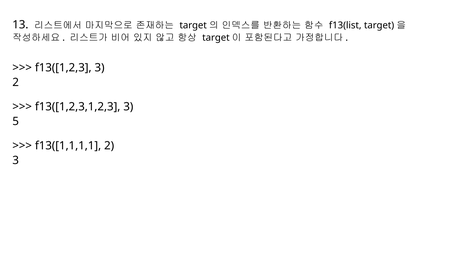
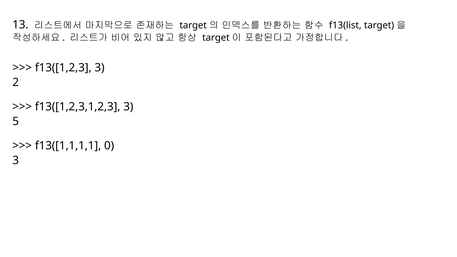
f13([1,1,1,1 2: 2 -> 0 (109, 146)
